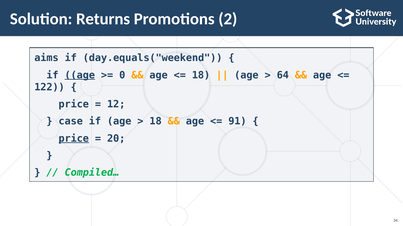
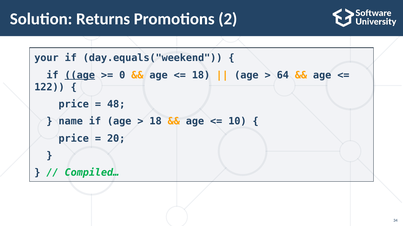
aims: aims -> your (46, 58)
12: 12 -> 48 (116, 105)
case: case -> name (71, 122)
91: 91 -> 10 (237, 122)
price underline: present -> none (74, 139)
